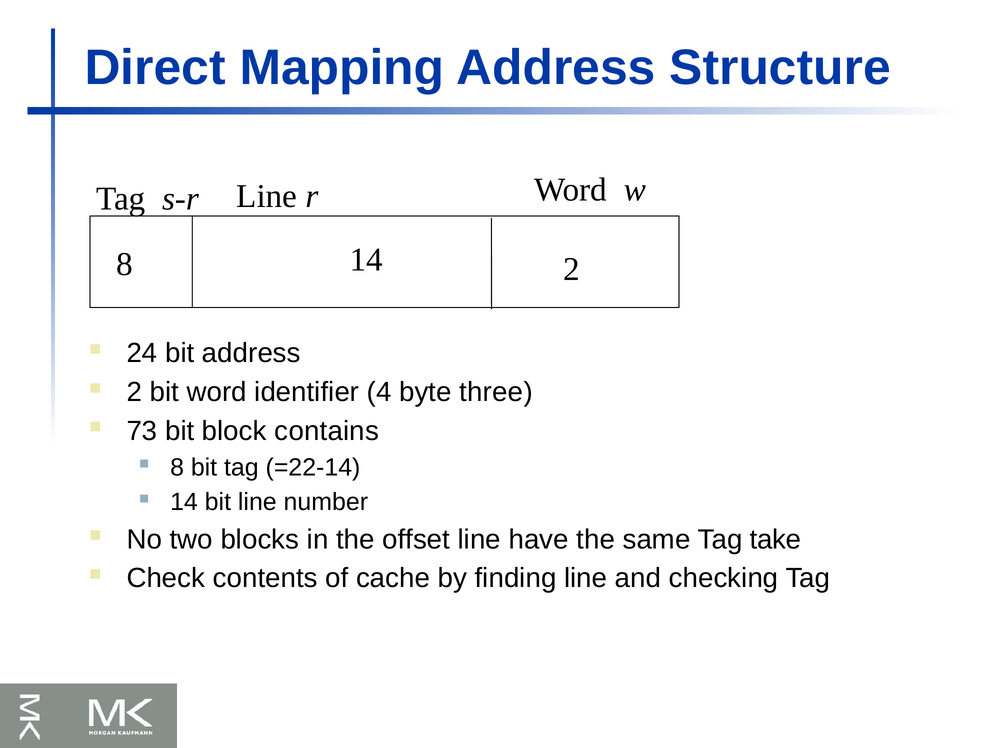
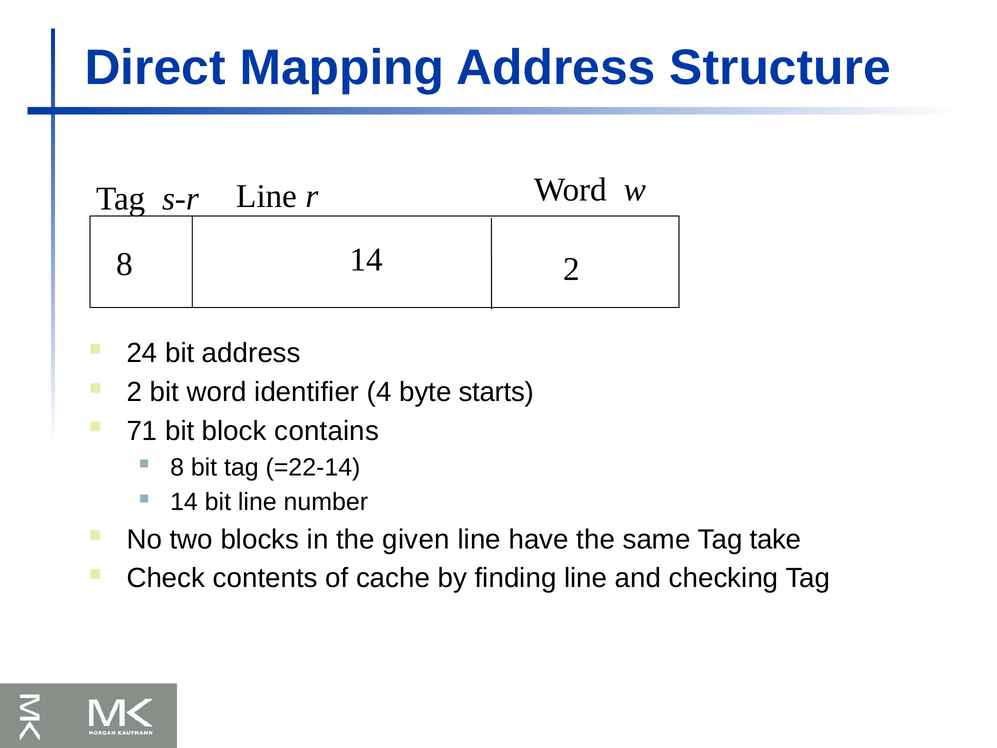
three: three -> starts (496, 392)
73: 73 -> 71 (142, 431)
offset: offset -> given (416, 539)
